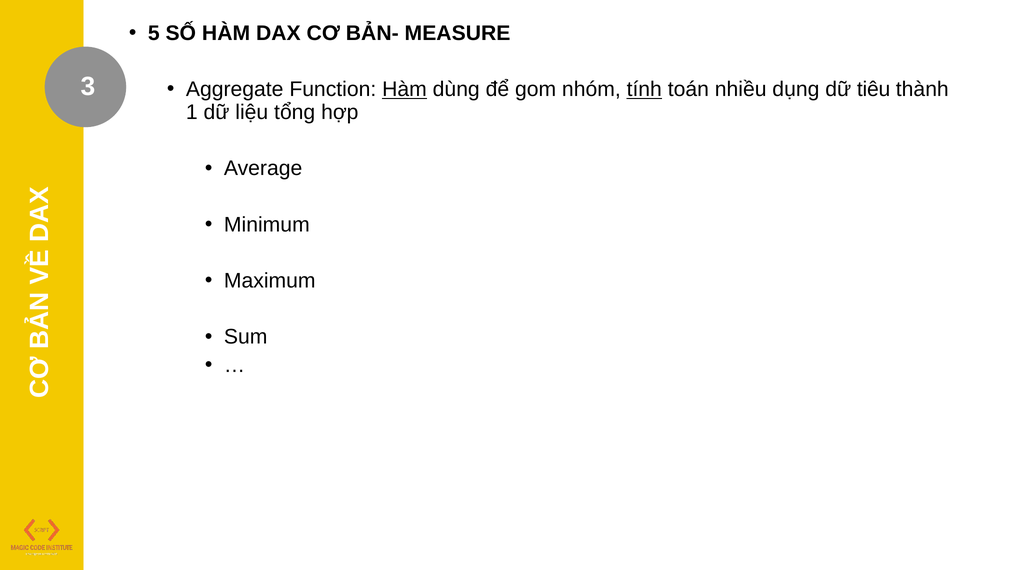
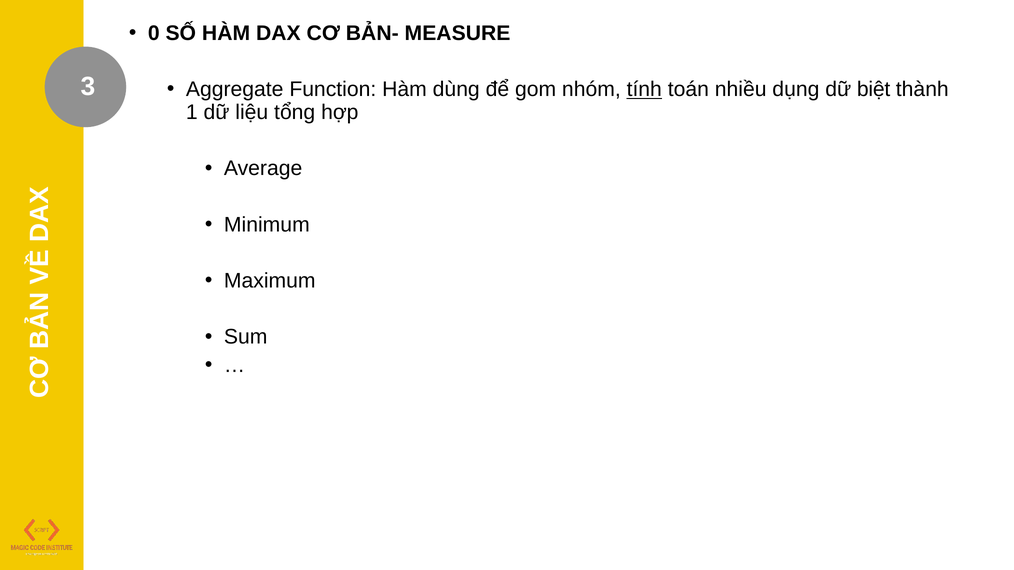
5: 5 -> 0 (154, 33)
Hàm underline: present -> none (404, 89)
tiêu: tiêu -> biệt (874, 89)
